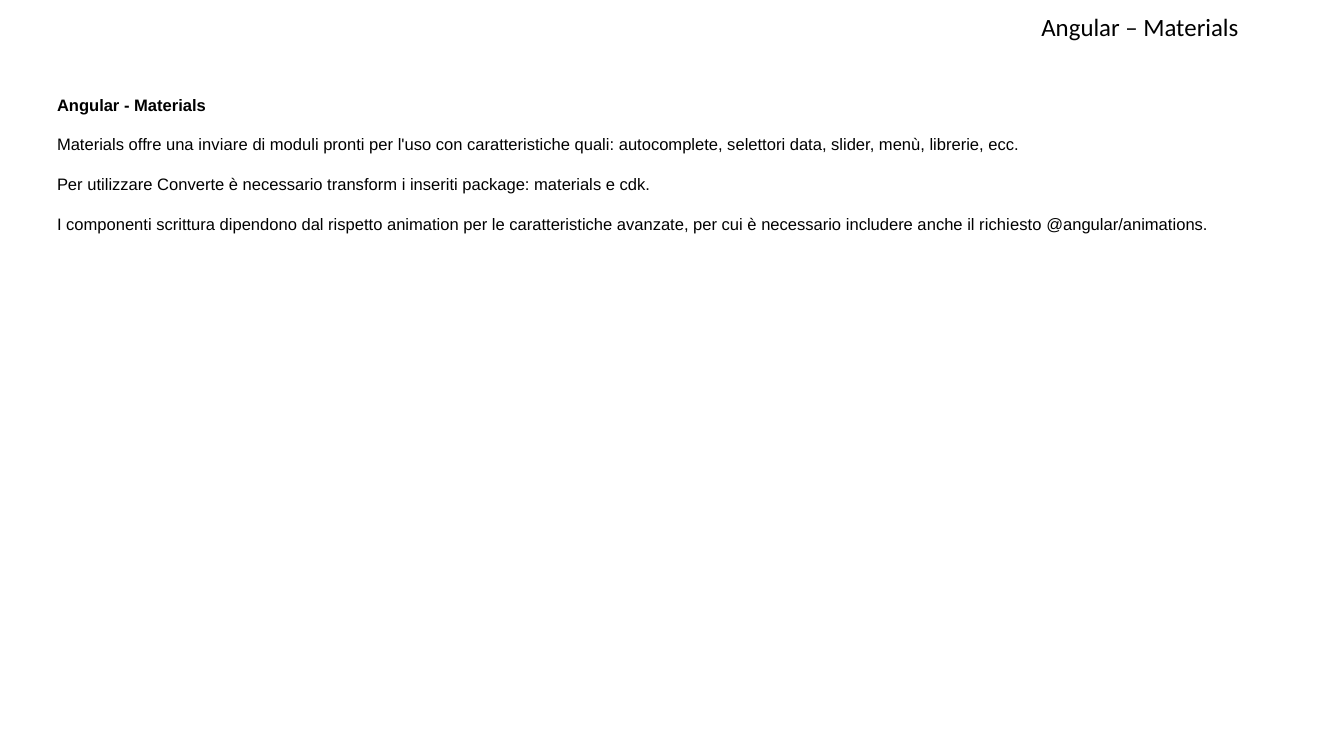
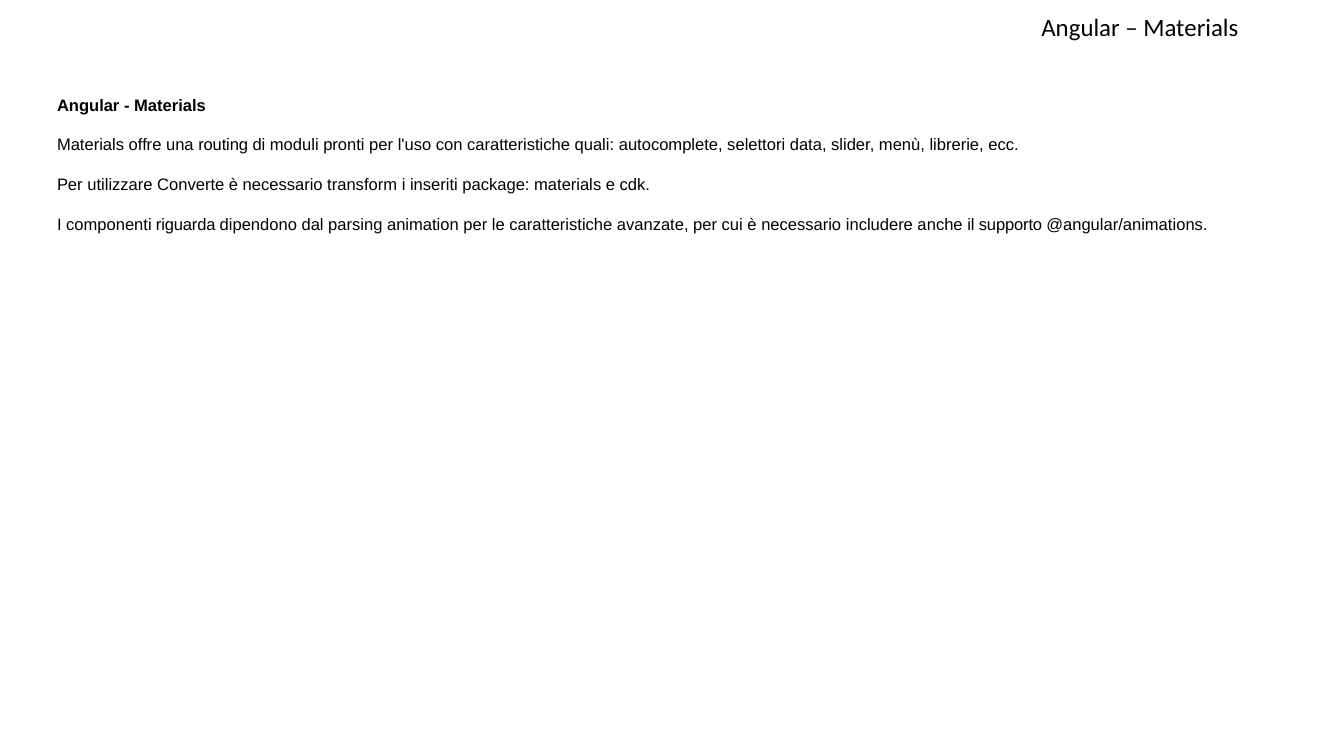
inviare: inviare -> routing (223, 145)
scrittura: scrittura -> riguarda (186, 225)
rispetto: rispetto -> parsing (355, 225)
richiesto: richiesto -> supporto (1011, 225)
